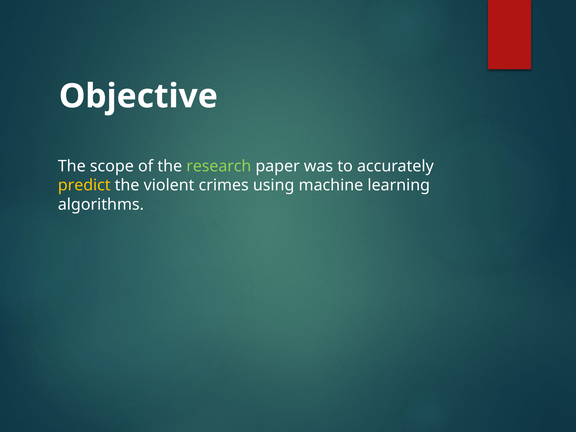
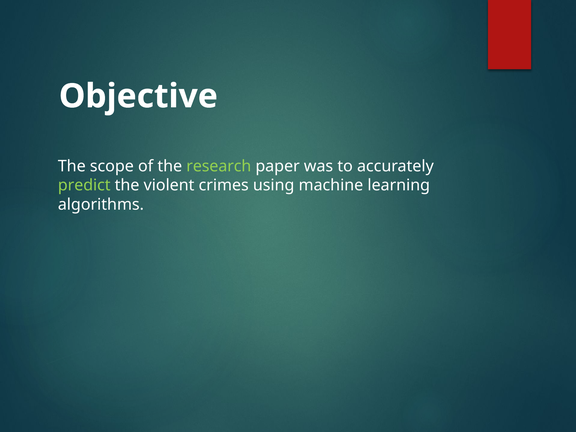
predict colour: yellow -> light green (84, 185)
